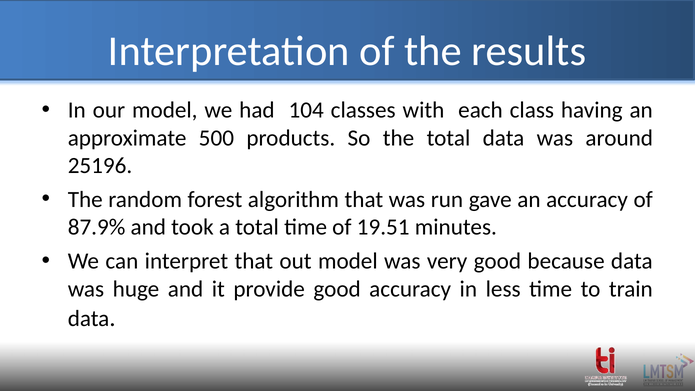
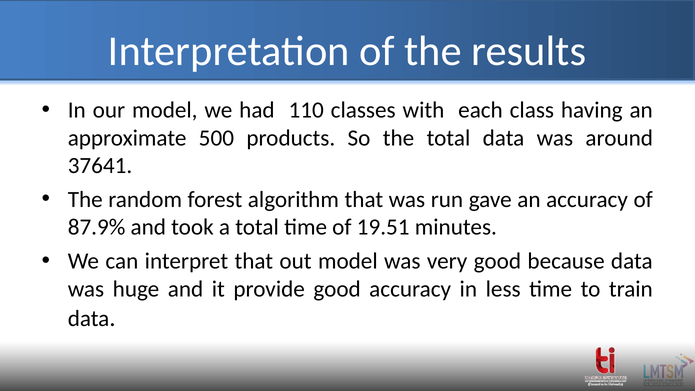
104: 104 -> 110 (306, 110)
25196: 25196 -> 37641 (100, 166)
